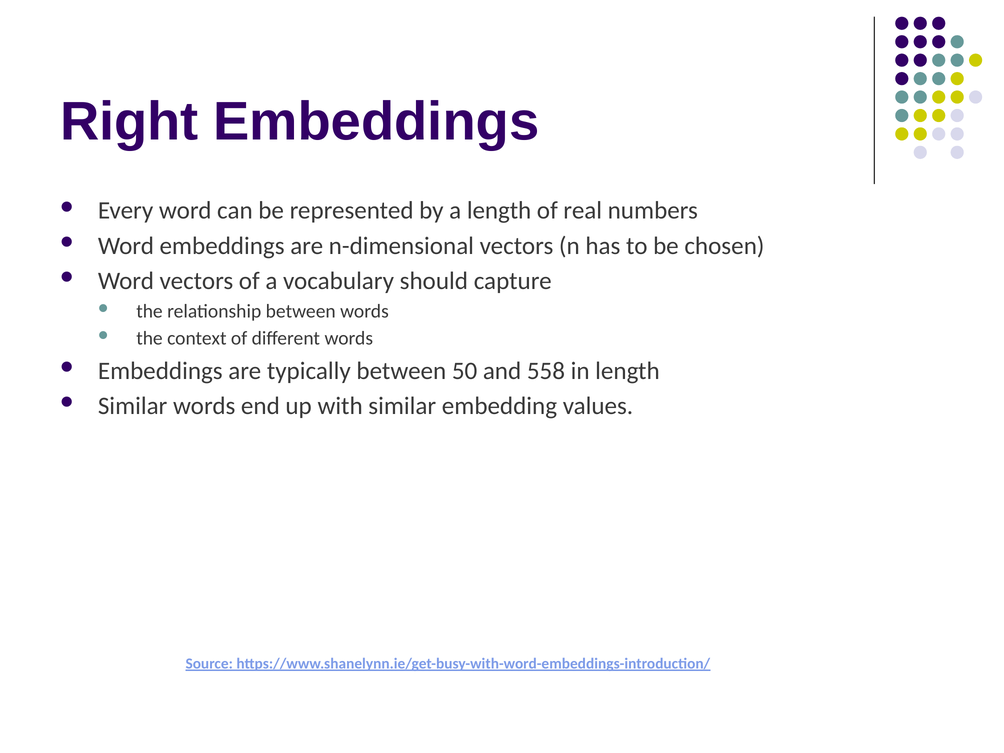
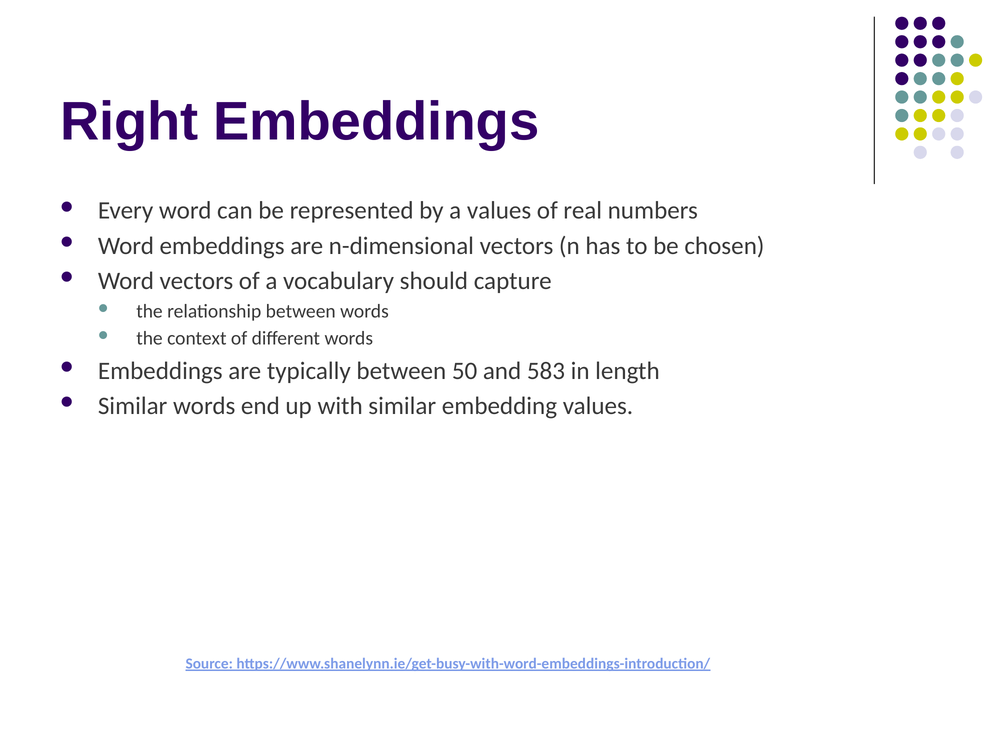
a length: length -> values (499, 211)
558: 558 -> 583 (546, 371)
